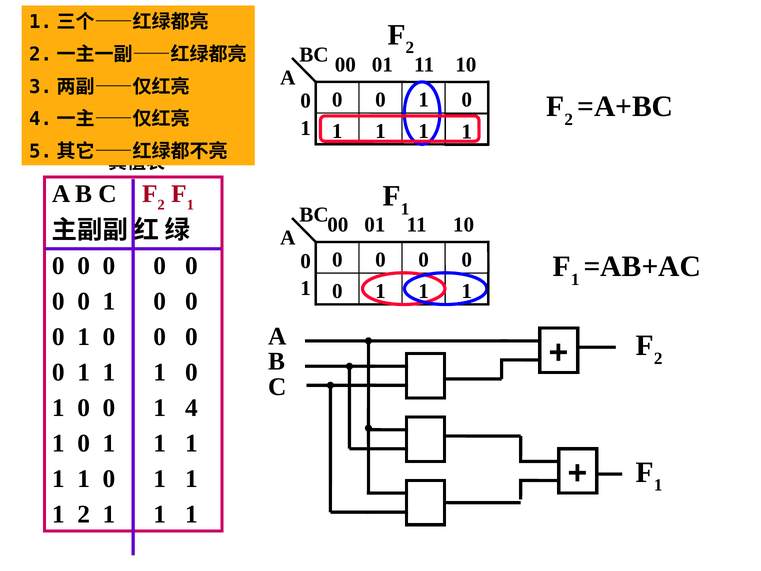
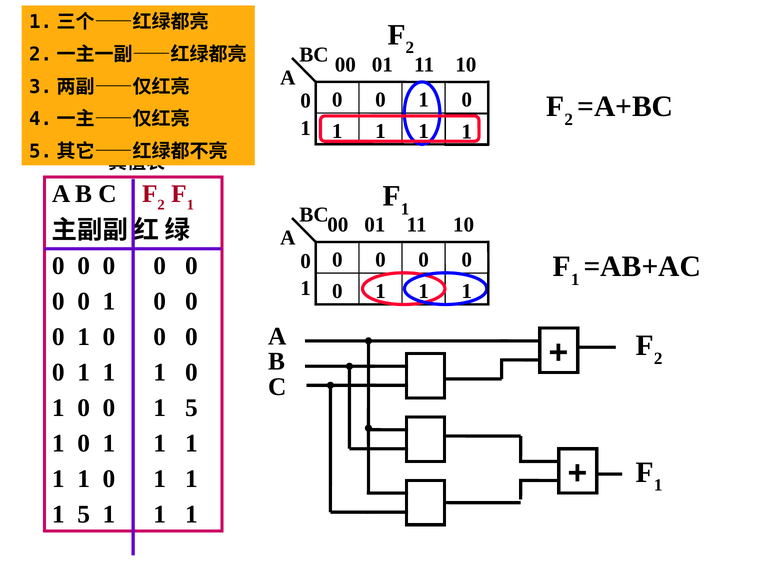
0 1 4: 4 -> 5 (191, 408)
2: 2 -> 5 (84, 514)
